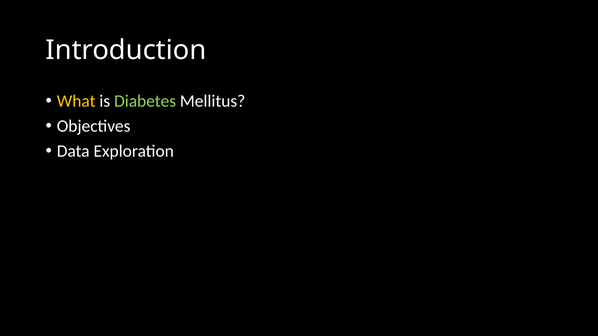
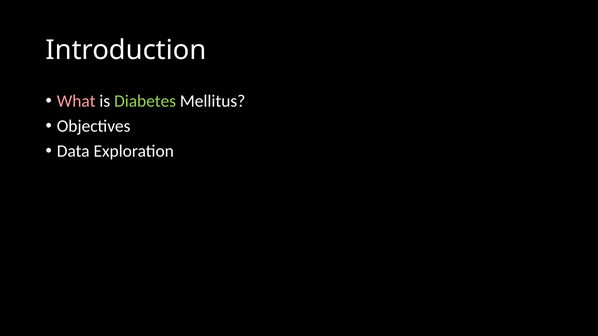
What colour: yellow -> pink (76, 101)
